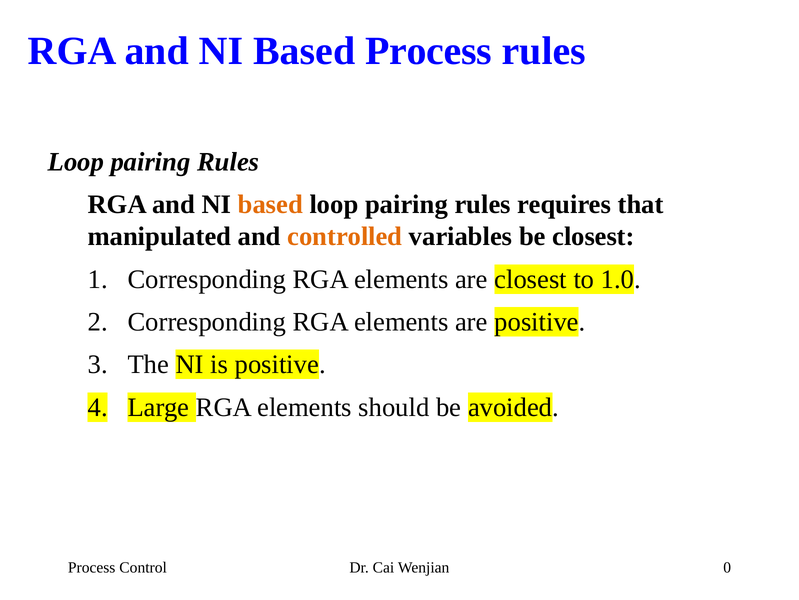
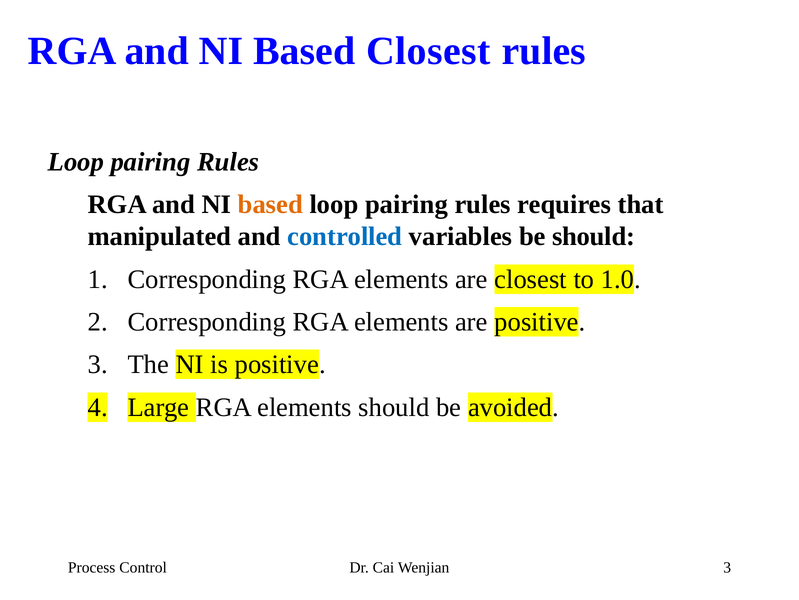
Based Process: Process -> Closest (428, 51)
controlled colour: orange -> blue (345, 236)
be closest: closest -> should (594, 236)
Wenjian 0: 0 -> 3 (727, 567)
